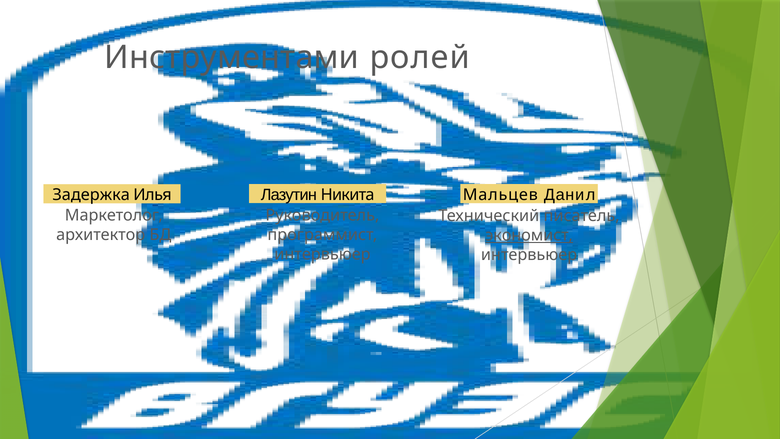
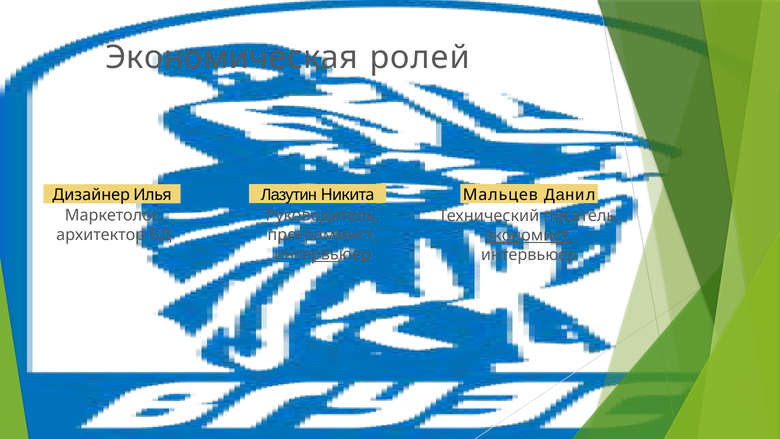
Инструментами: Инструментами -> Экономическая (232, 57)
Задержка: Задержка -> Дизайнер (91, 195)
интервьюер underline: none -> present (322, 254)
